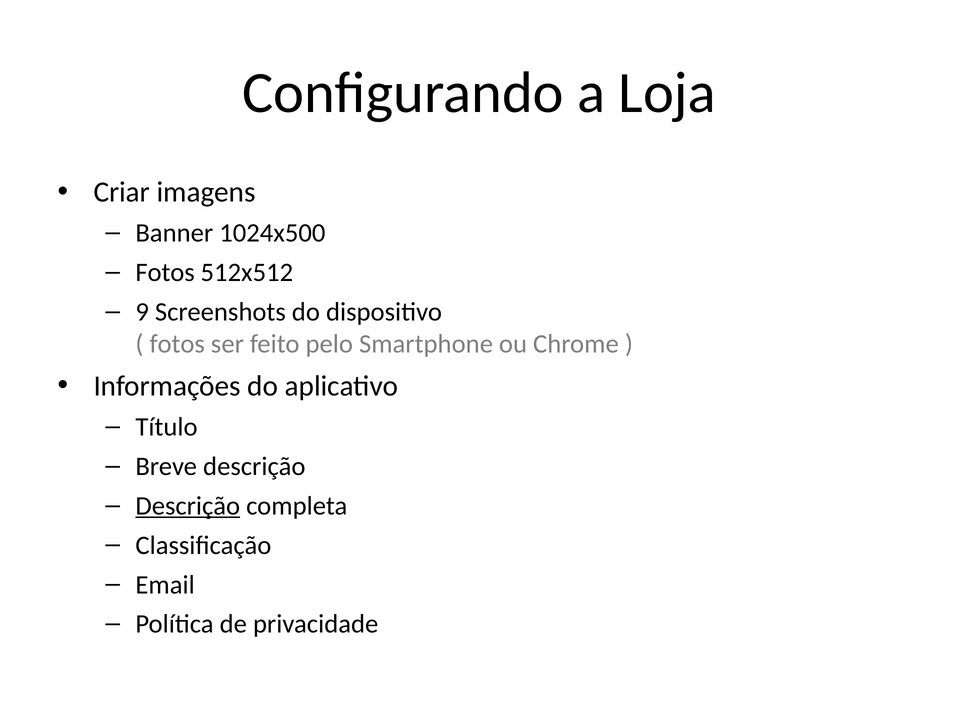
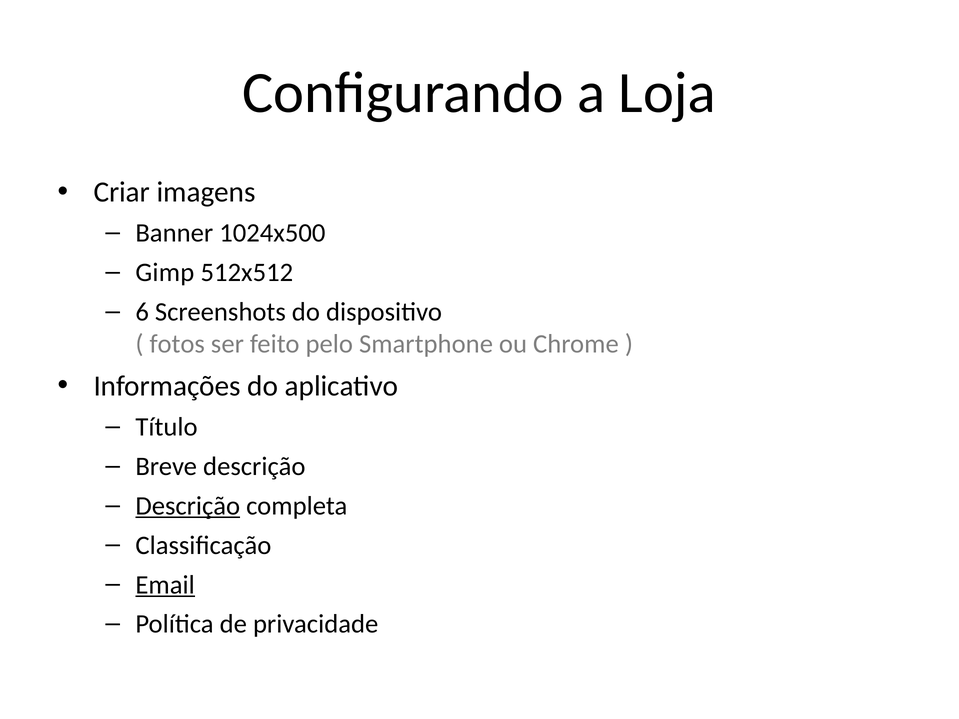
Fotos: Fotos -> Gimp (165, 273)
9: 9 -> 6 (142, 312)
Email underline: none -> present (165, 585)
